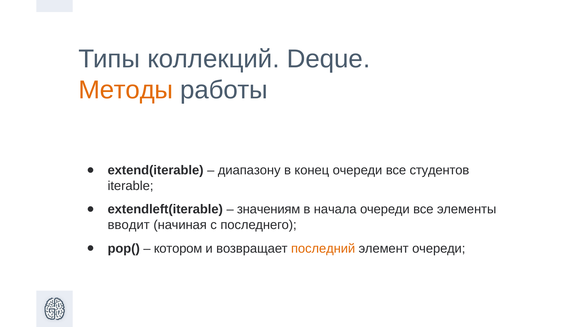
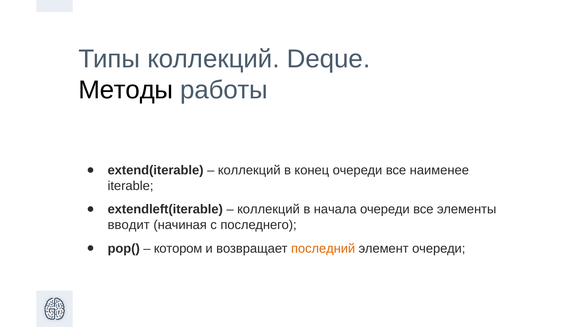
Методы colour: orange -> black (126, 90)
диапазону: диапазону -> коллекций (249, 171)
студентов: студентов -> наименее (439, 171)
значениям: значениям -> коллекций (269, 210)
